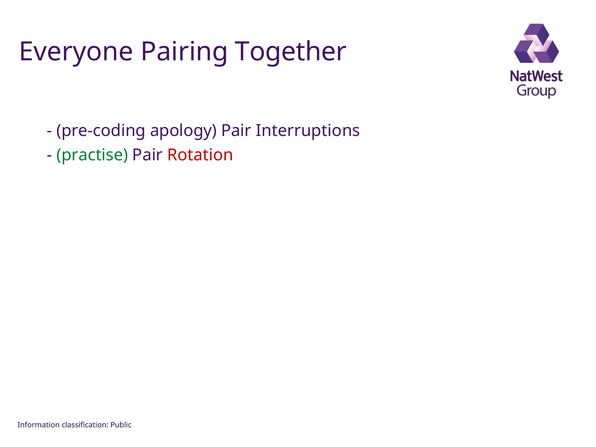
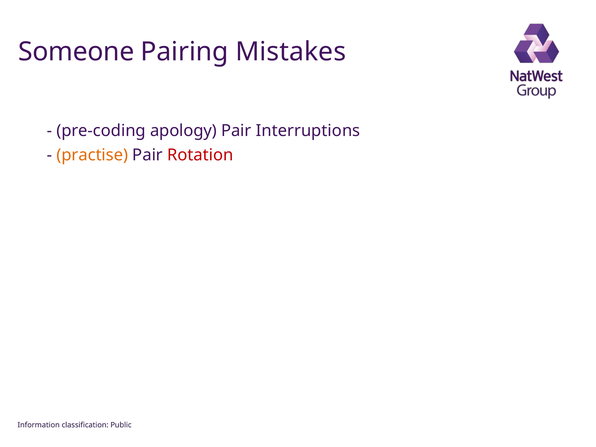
Everyone: Everyone -> Someone (76, 52)
Together: Together -> Mistakes (291, 52)
practise colour: green -> orange (92, 155)
